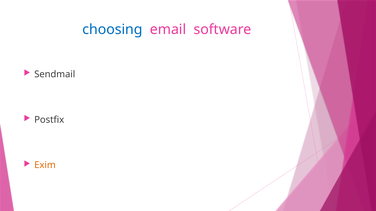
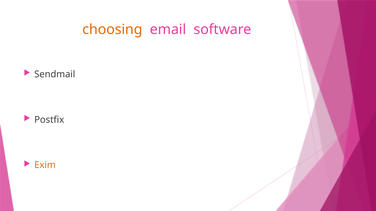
choosing colour: blue -> orange (112, 30)
